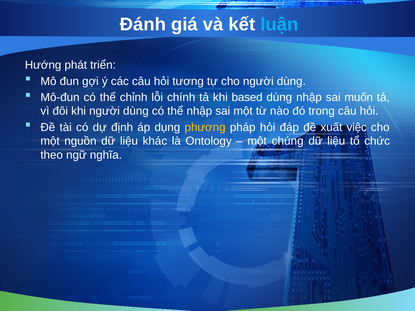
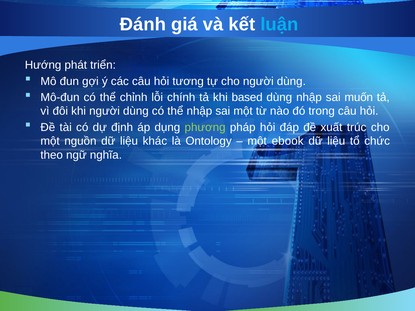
phương colour: yellow -> light green (205, 127)
việc: việc -> trúc (357, 127)
chúng: chúng -> ebook (288, 141)
